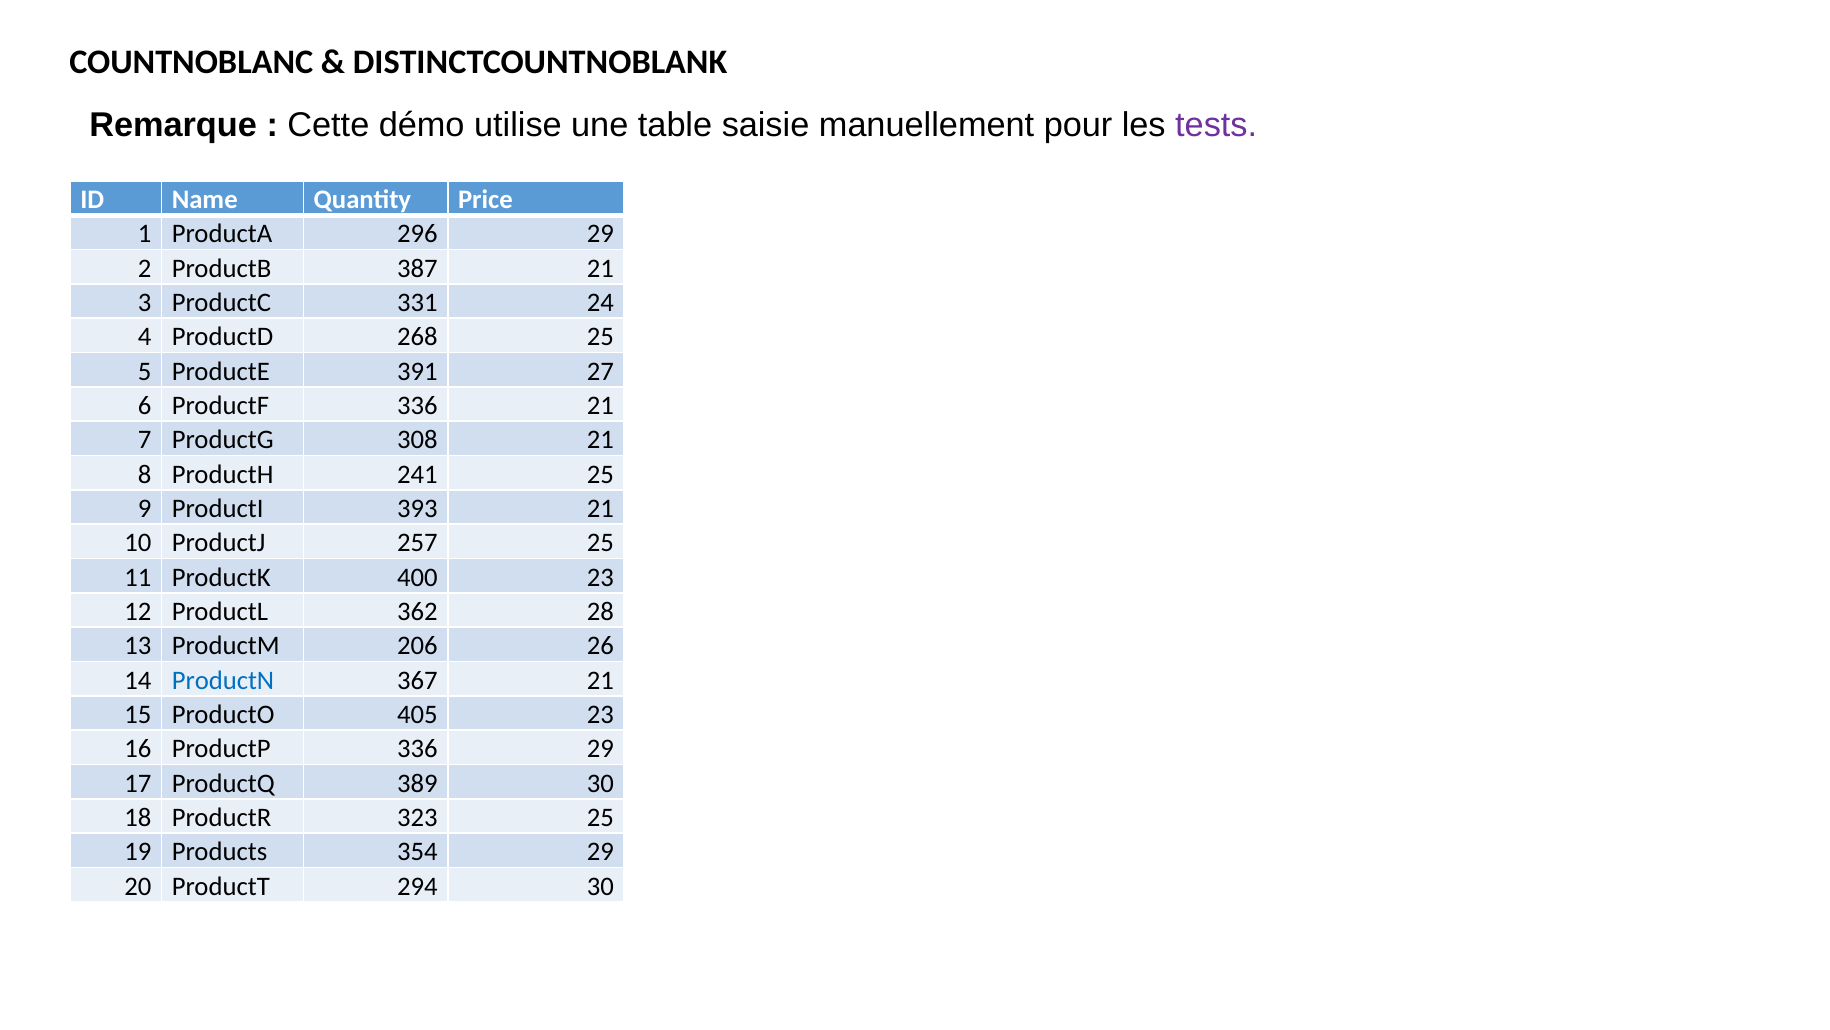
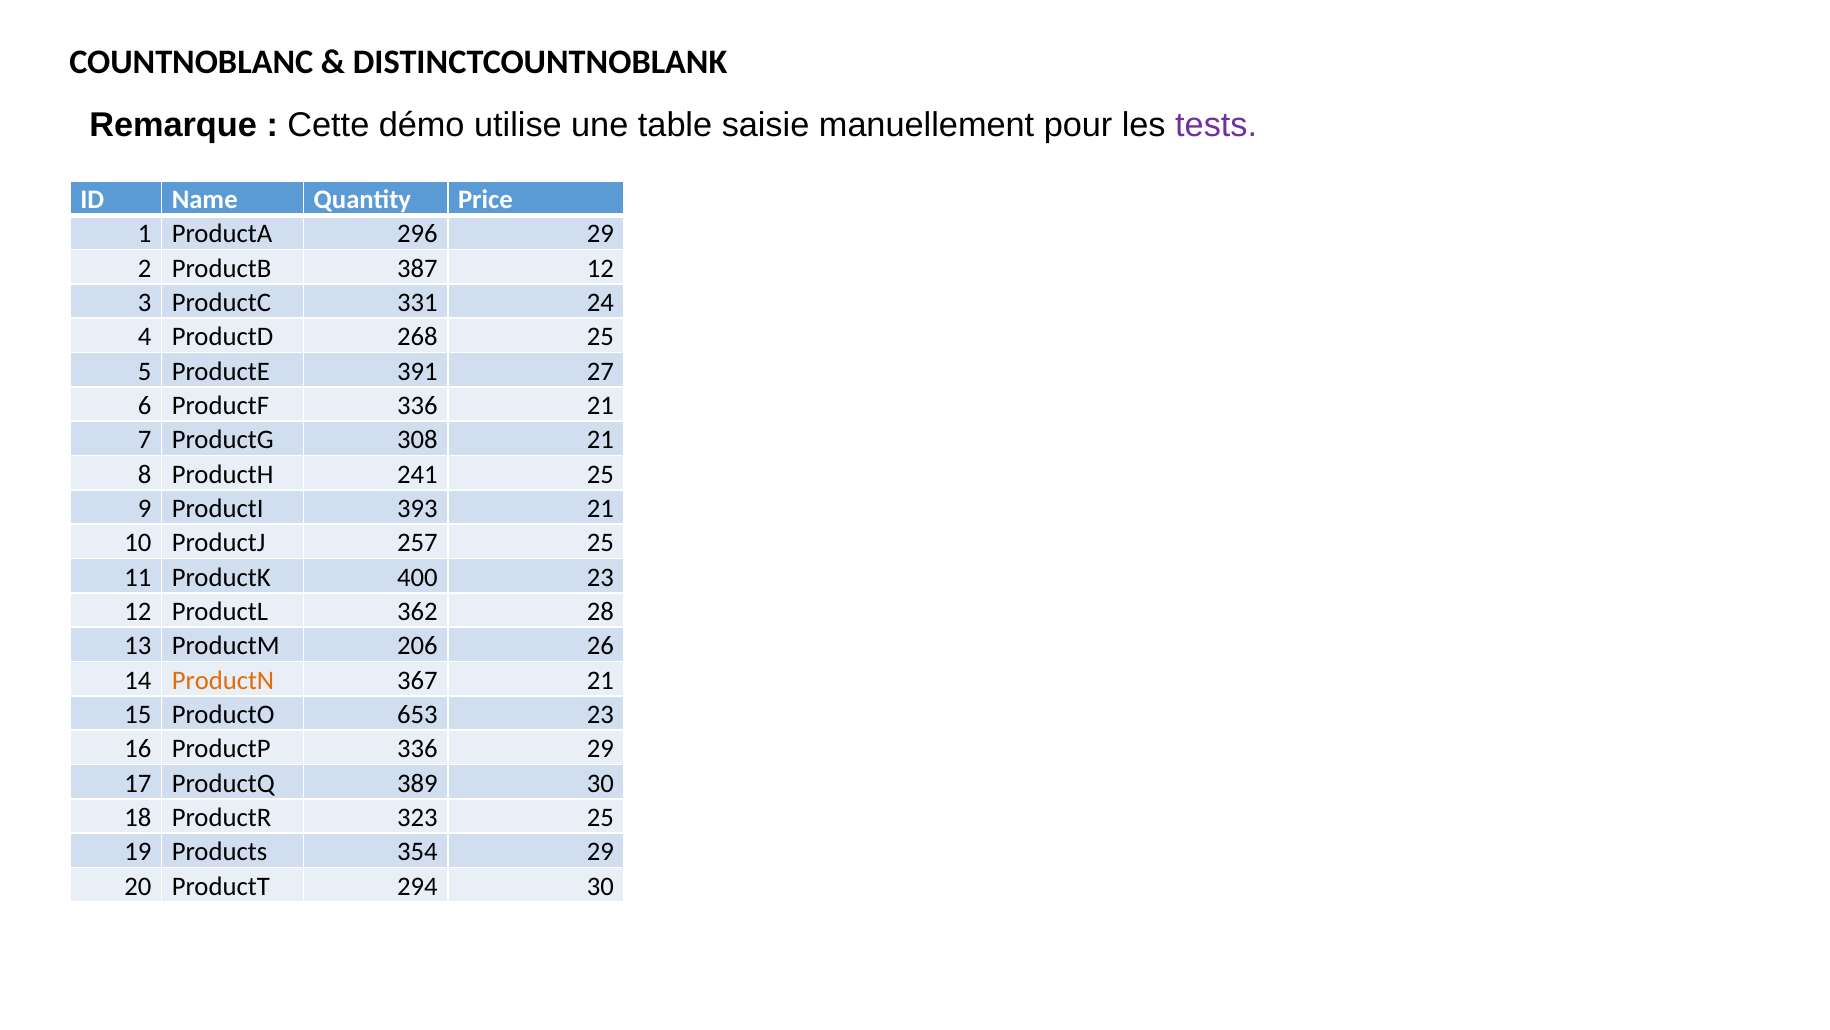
387 21: 21 -> 12 (600, 268)
ProductN colour: blue -> orange (223, 680)
405: 405 -> 653 (417, 714)
